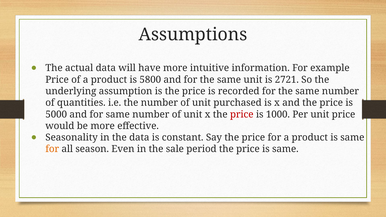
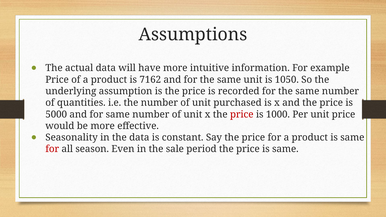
5800: 5800 -> 7162 (150, 80)
2721: 2721 -> 1050 (287, 80)
for colour: orange -> red (52, 149)
